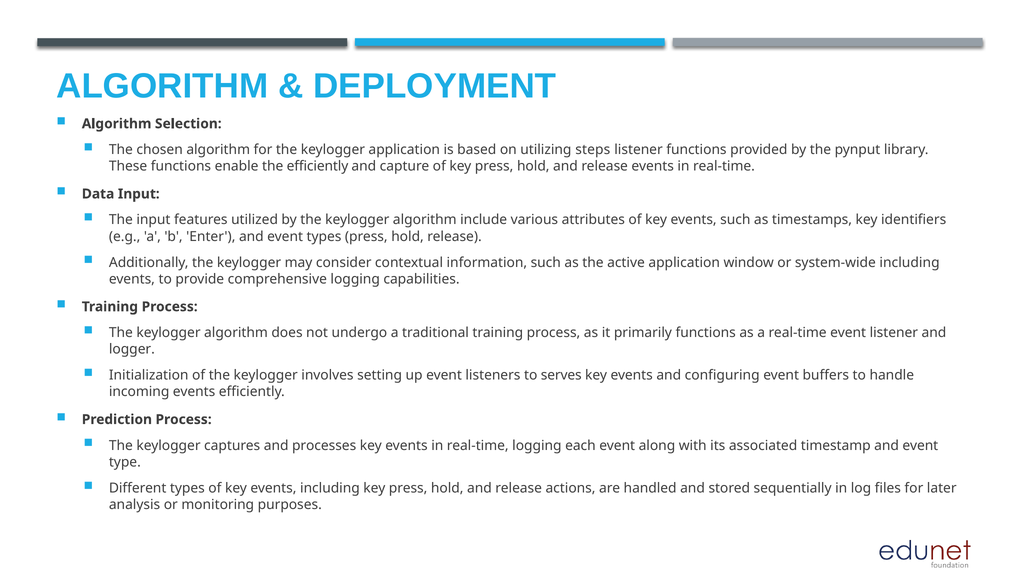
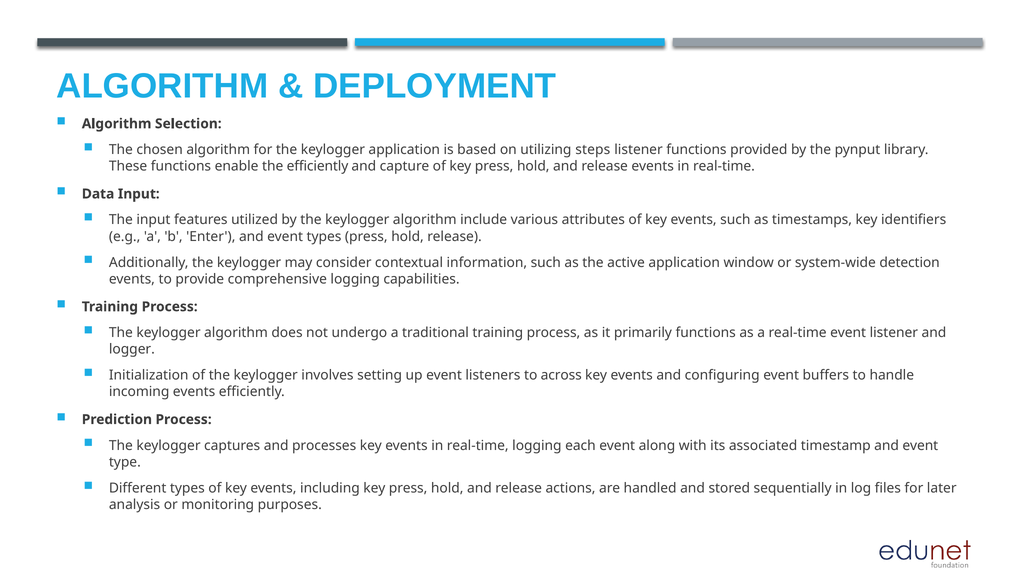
system-wide including: including -> detection (910, 262)
serves: serves -> across (561, 375)
